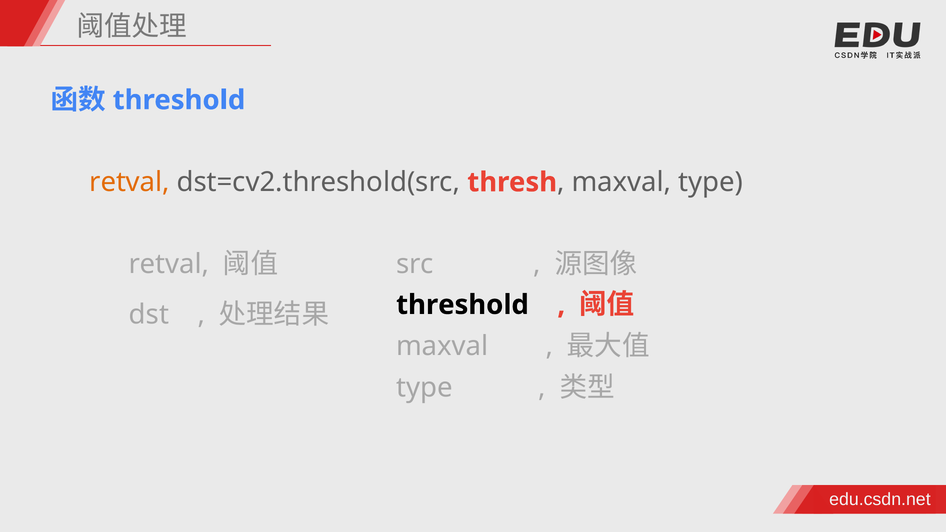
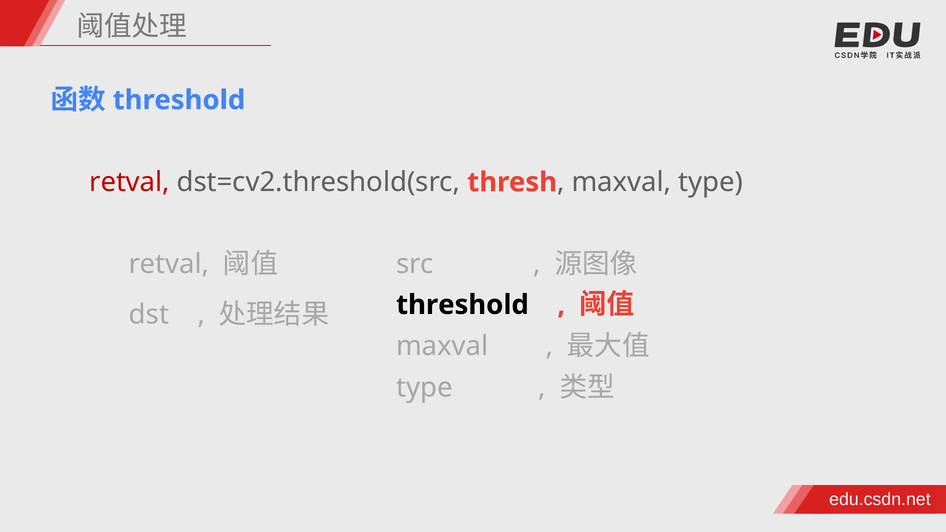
retval colour: orange -> red (130, 182)
